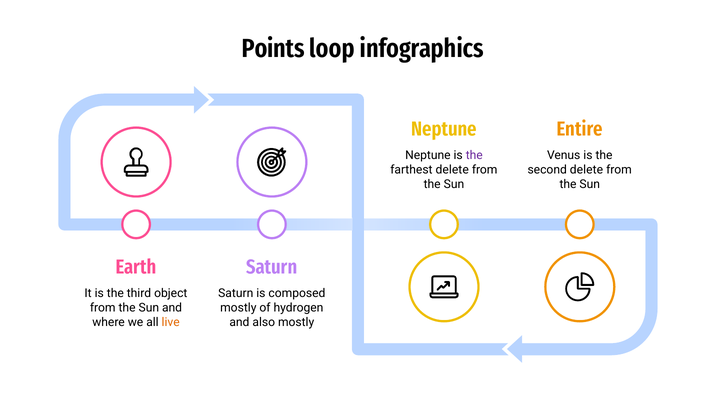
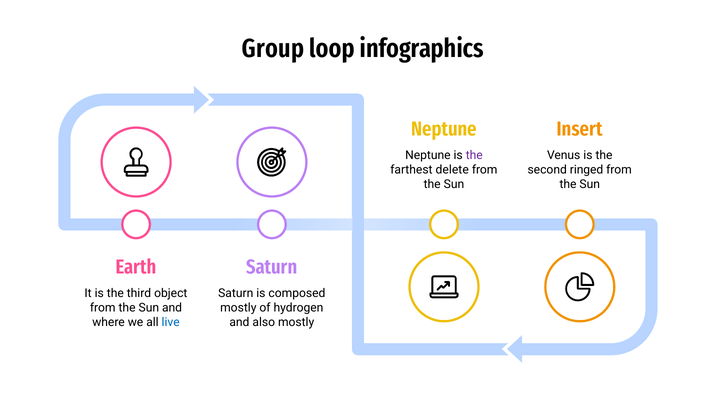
Points: Points -> Group (273, 48)
Entire: Entire -> Insert (580, 129)
second delete: delete -> ringed (587, 170)
live colour: orange -> blue (171, 323)
